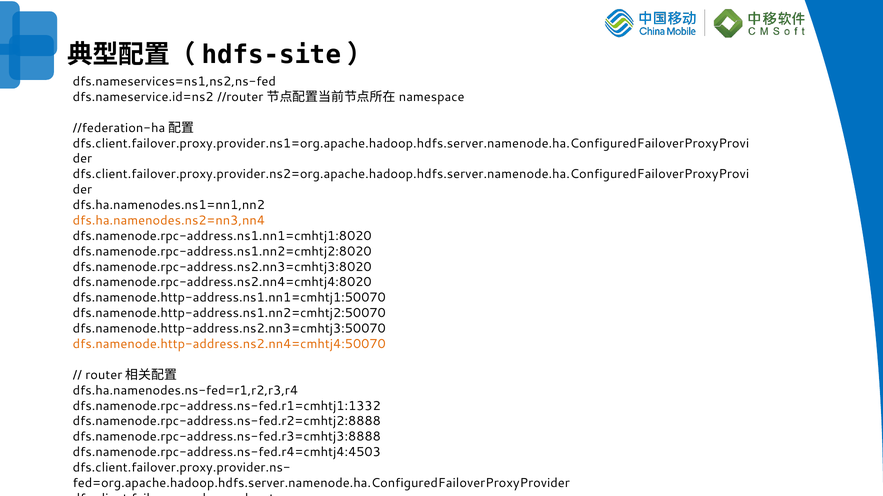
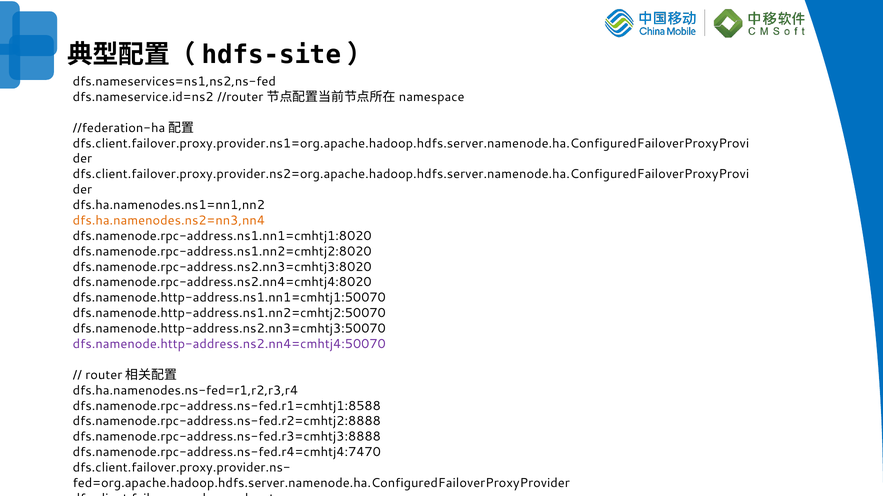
dfs.namenode.http-address.ns2.nn4=cmhtj4:50070 colour: orange -> purple (229, 344)
dfs.namenode.rpc-address.ns-fed.r1=cmhtj1:1332: dfs.namenode.rpc-address.ns-fed.r1=cmhtj1:1332 -> dfs.namenode.rpc-address.ns-fed.r1=cmhtj1:8588 (227, 406)
dfs.namenode.rpc-address.ns-fed.r4=cmhtj4:4503: dfs.namenode.rpc-address.ns-fed.r4=cmhtj4:4503 -> dfs.namenode.rpc-address.ns-fed.r4=cmhtj4:7470 (227, 453)
